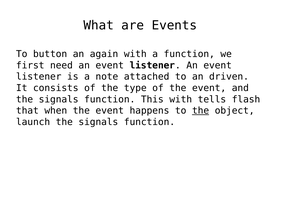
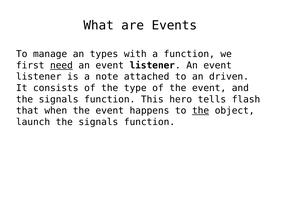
button: button -> manage (50, 54)
again: again -> types (104, 54)
need underline: none -> present (61, 65)
This with: with -> hero (181, 99)
